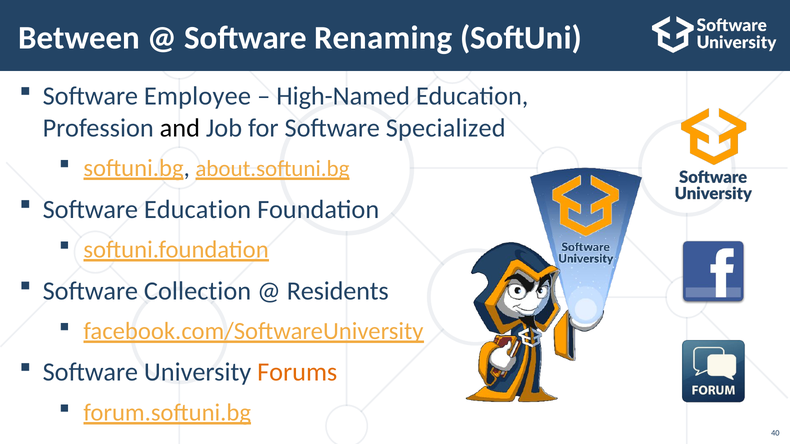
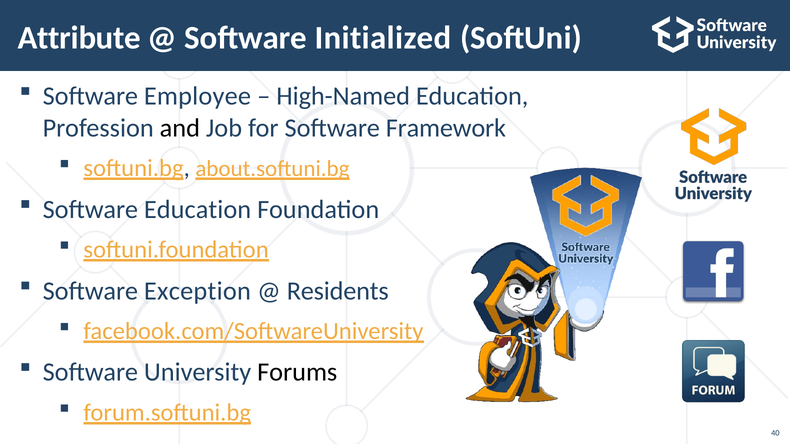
Between: Between -> Attribute (79, 38)
Renaming: Renaming -> Initialized (383, 38)
Specialized: Specialized -> Framework (446, 128)
Collection: Collection -> Exception (197, 291)
Forums colour: orange -> black (297, 373)
